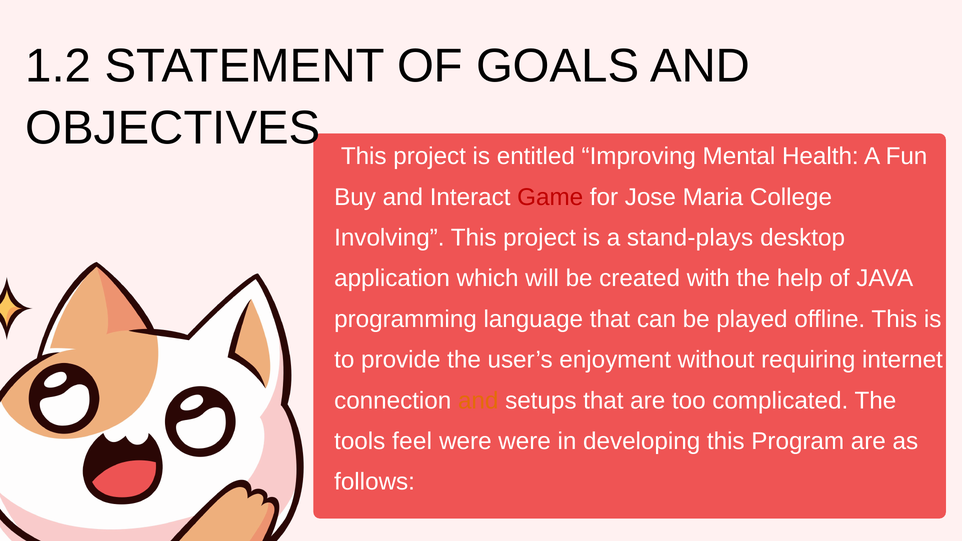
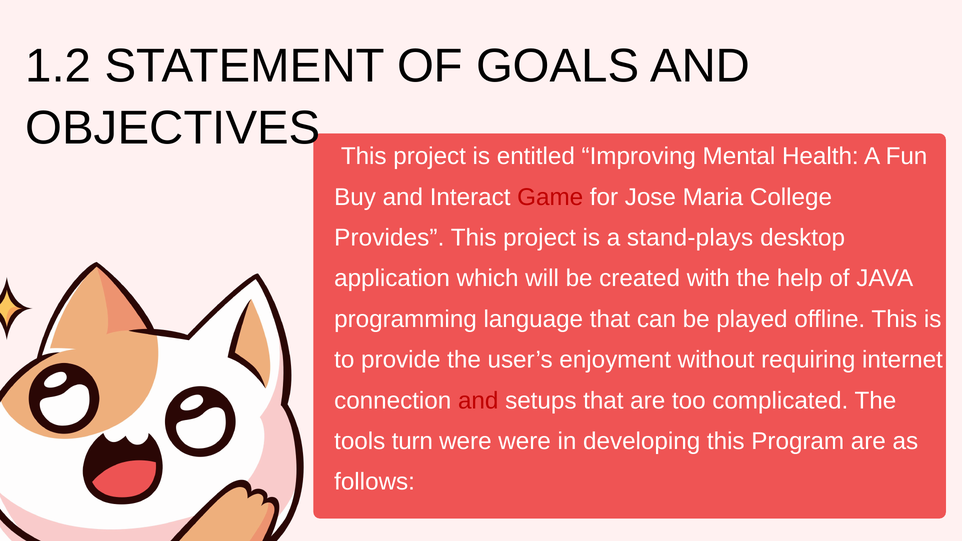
Involving: Involving -> Provides (389, 238)
and colour: orange -> red (478, 401)
feel: feel -> turn (412, 441)
